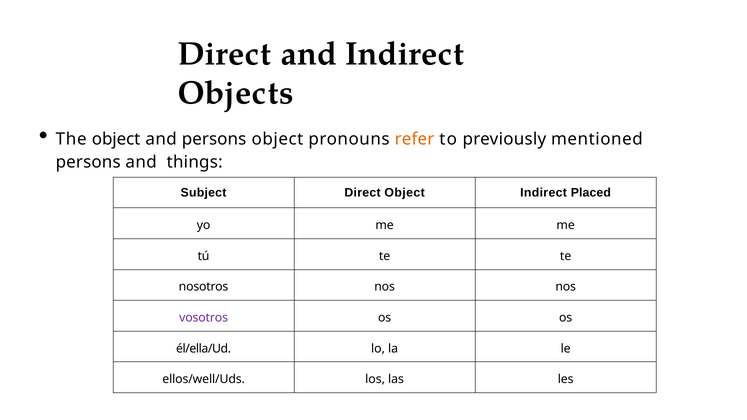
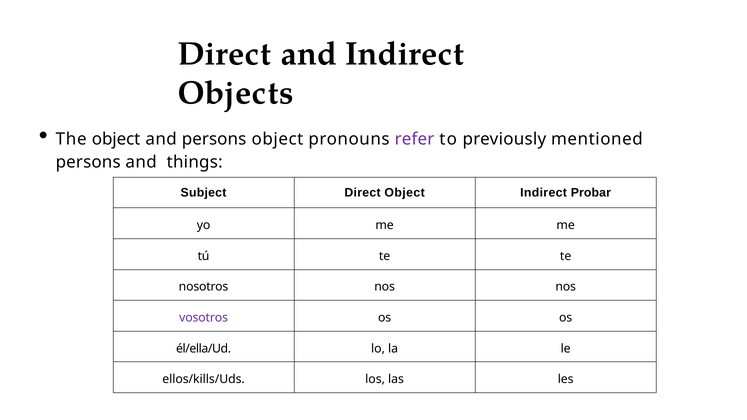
refer colour: orange -> purple (415, 139)
Placed: Placed -> Probar (591, 193)
ellos/well/Uds: ellos/well/Uds -> ellos/kills/Uds (204, 379)
